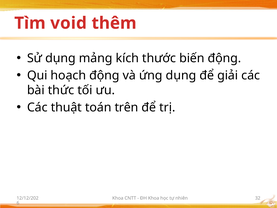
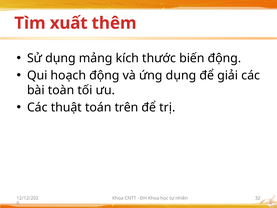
void: void -> xuất (69, 23)
thức: thức -> toàn (61, 90)
